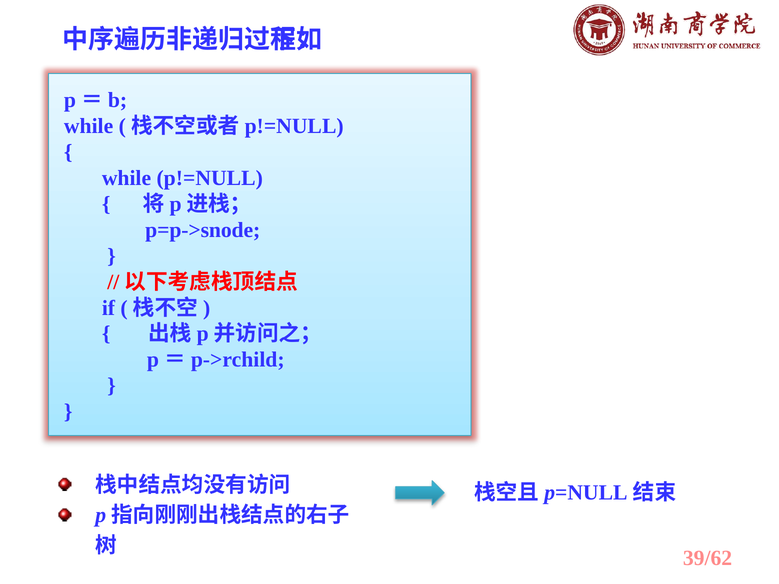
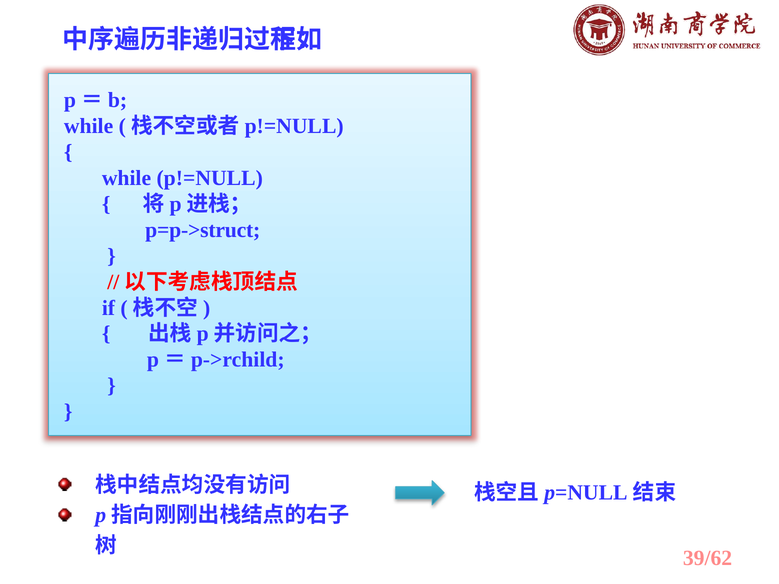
p=p->snode: p=p->snode -> p=p->struct (203, 230)
